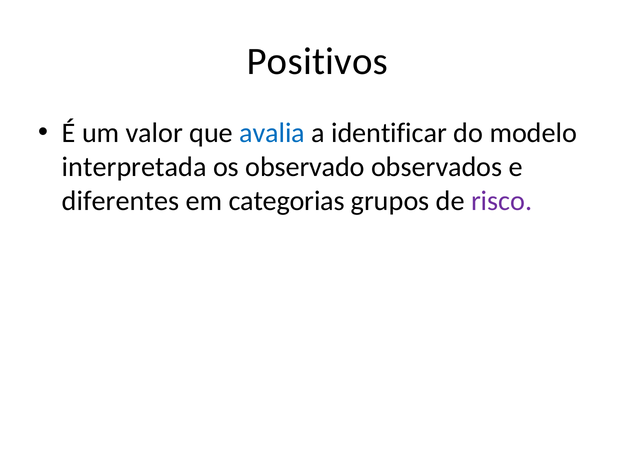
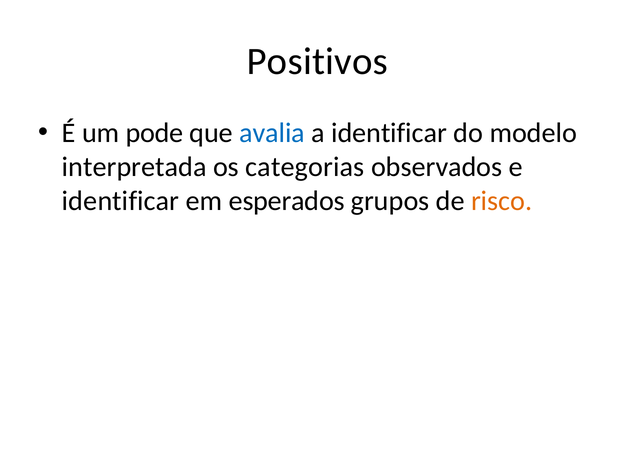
valor: valor -> pode (155, 133)
observado: observado -> categorias (305, 167)
diferentes: diferentes -> identificar (121, 201)
categorias: categorias -> esperados (287, 201)
risco colour: purple -> orange (502, 201)
